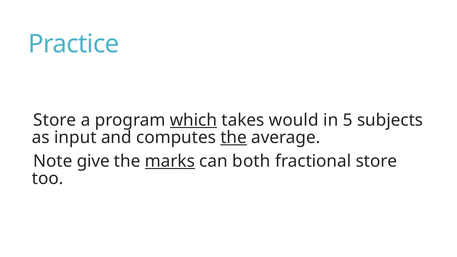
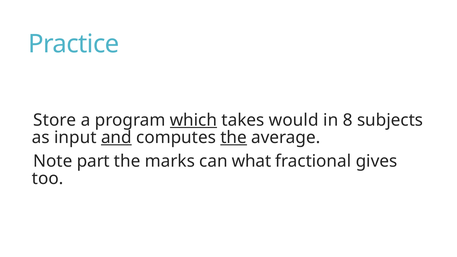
5: 5 -> 8 (348, 120)
and underline: none -> present (116, 138)
give: give -> part (93, 161)
marks underline: present -> none (170, 161)
both: both -> what (252, 161)
fractional store: store -> gives (376, 161)
